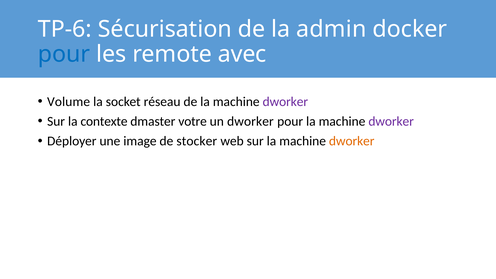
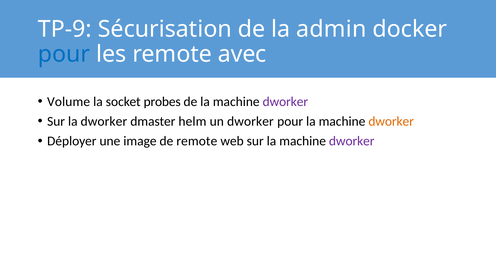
TP-6: TP-6 -> TP-9 (65, 29)
réseau: réseau -> probes (162, 102)
la contexte: contexte -> dworker (104, 121)
votre: votre -> helm (192, 121)
dworker colour: purple -> orange (391, 121)
de stocker: stocker -> remote (197, 141)
dworker colour: orange -> purple (352, 141)
